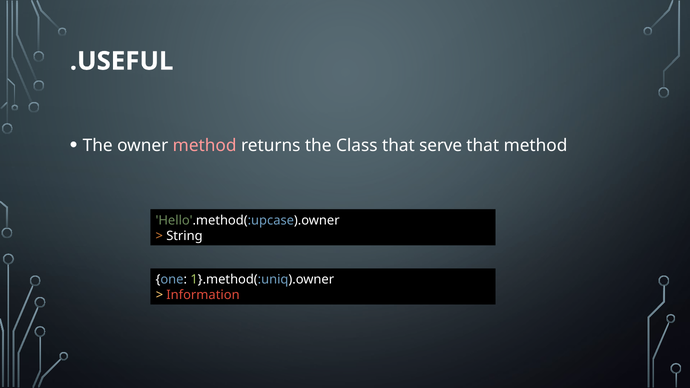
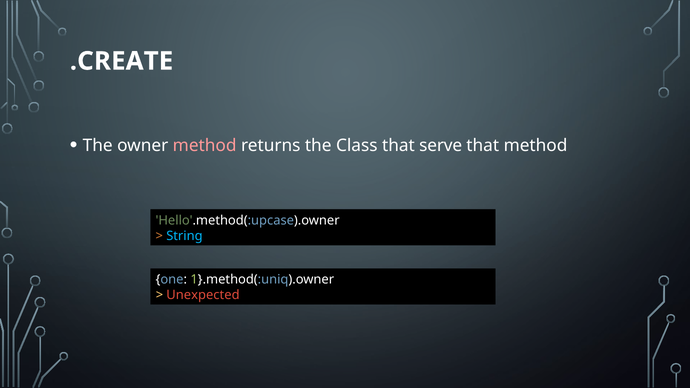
.USEFUL: .USEFUL -> .CREATE (122, 61)
String colour: white -> light blue (184, 236)
Information: Information -> Unexpected (203, 295)
